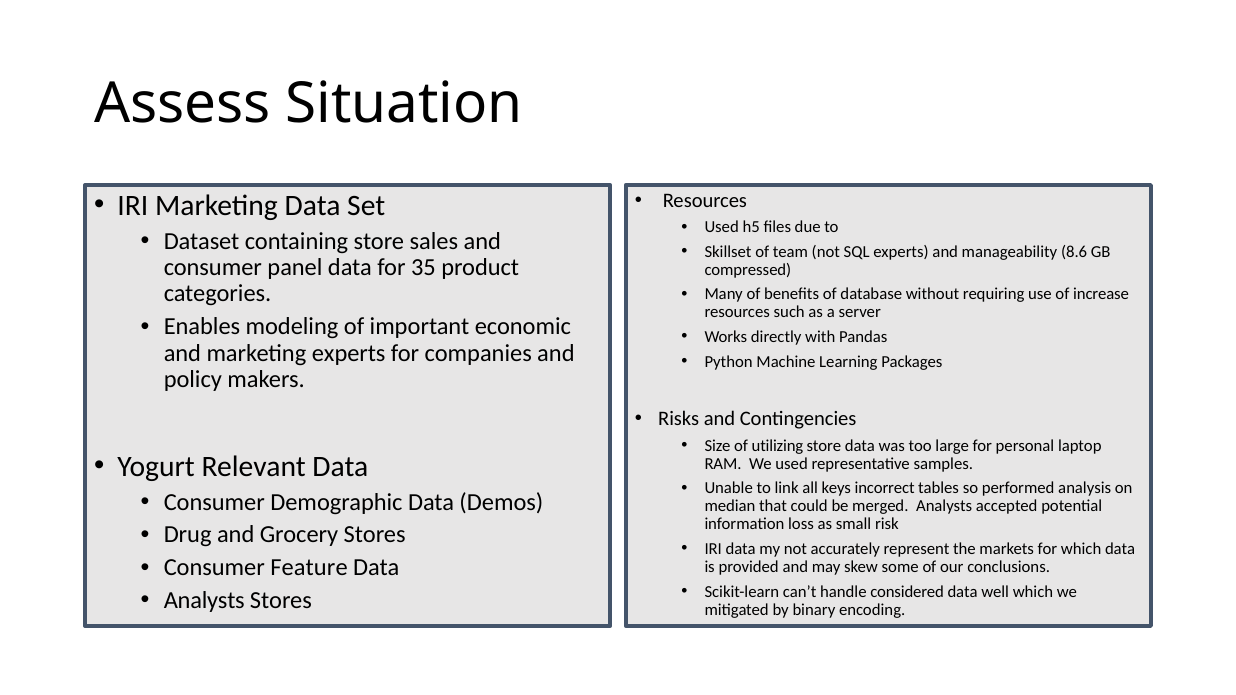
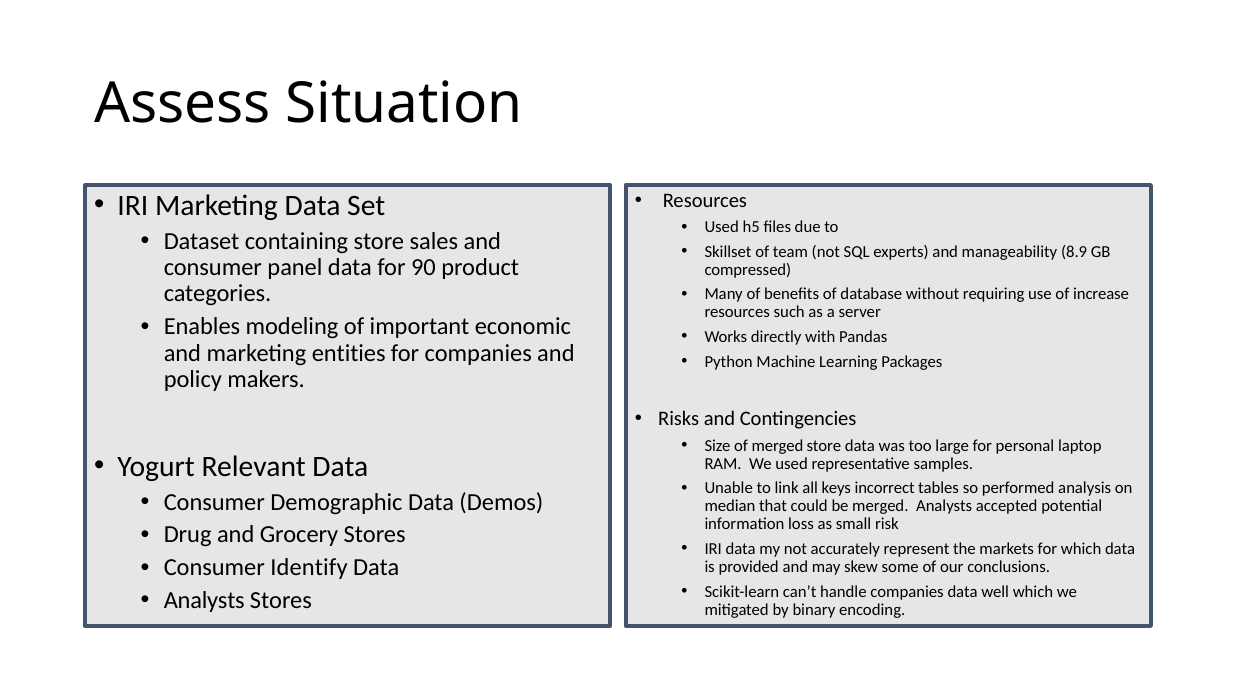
8.6: 8.6 -> 8.9 (1074, 252)
35: 35 -> 90 (423, 268)
marketing experts: experts -> entities (349, 353)
of utilizing: utilizing -> merged (777, 446)
Feature: Feature -> Identify (309, 568)
handle considered: considered -> companies (907, 592)
